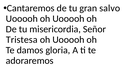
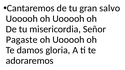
Tristesa: Tristesa -> Pagaste (22, 40)
